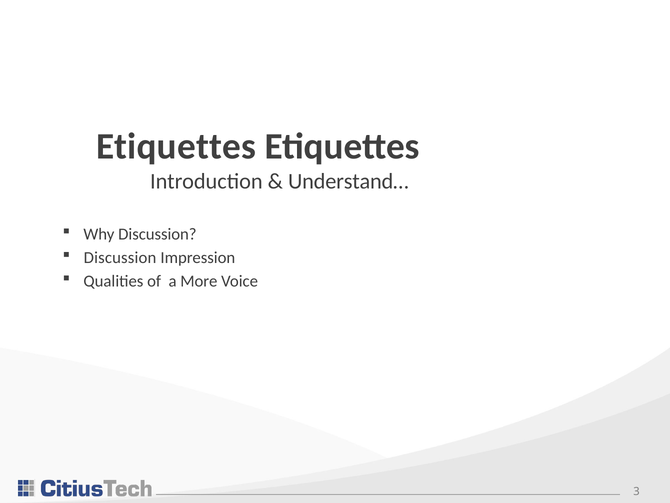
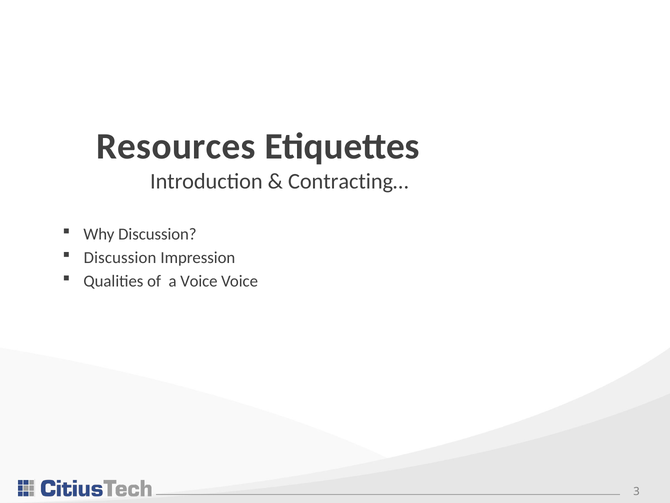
Etiquettes: Etiquettes -> Resources (176, 146)
Understand…: Understand… -> Contracting… (348, 181)
a More: More -> Voice (199, 281)
